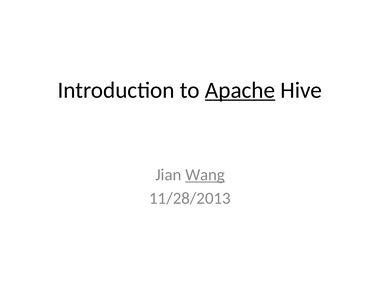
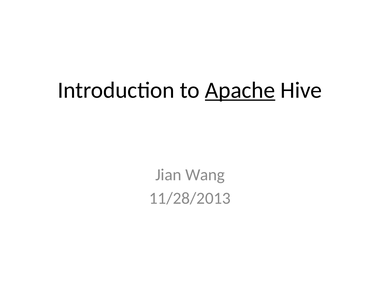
Wang underline: present -> none (205, 175)
